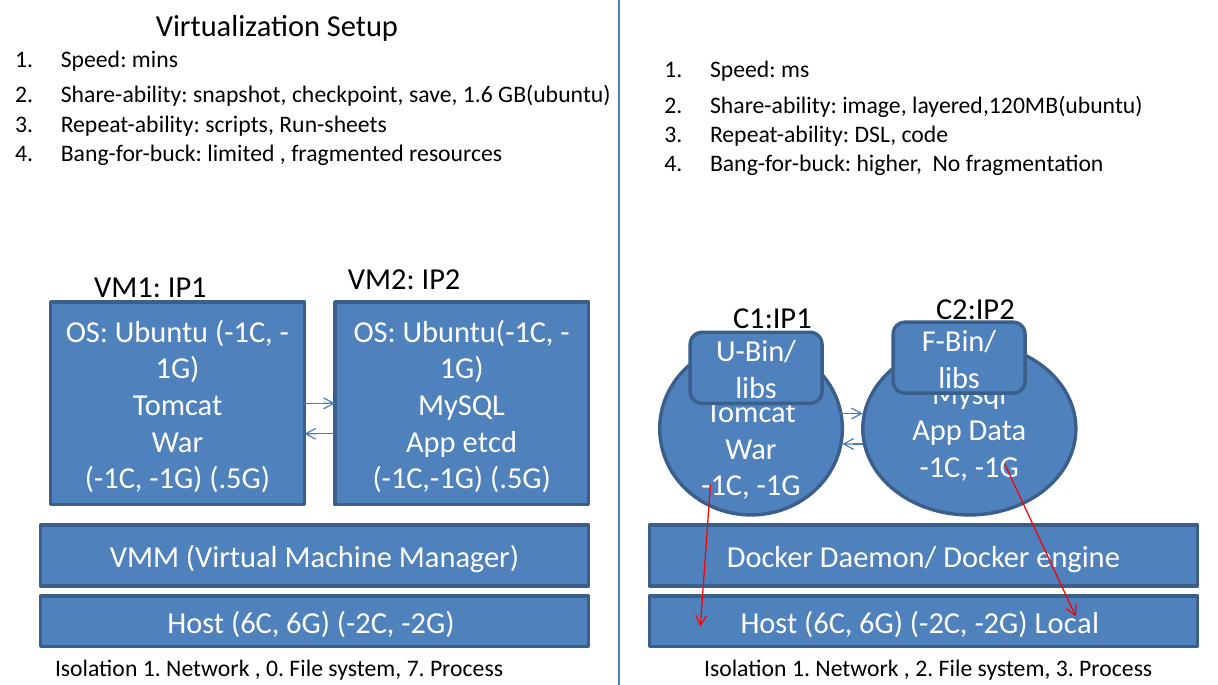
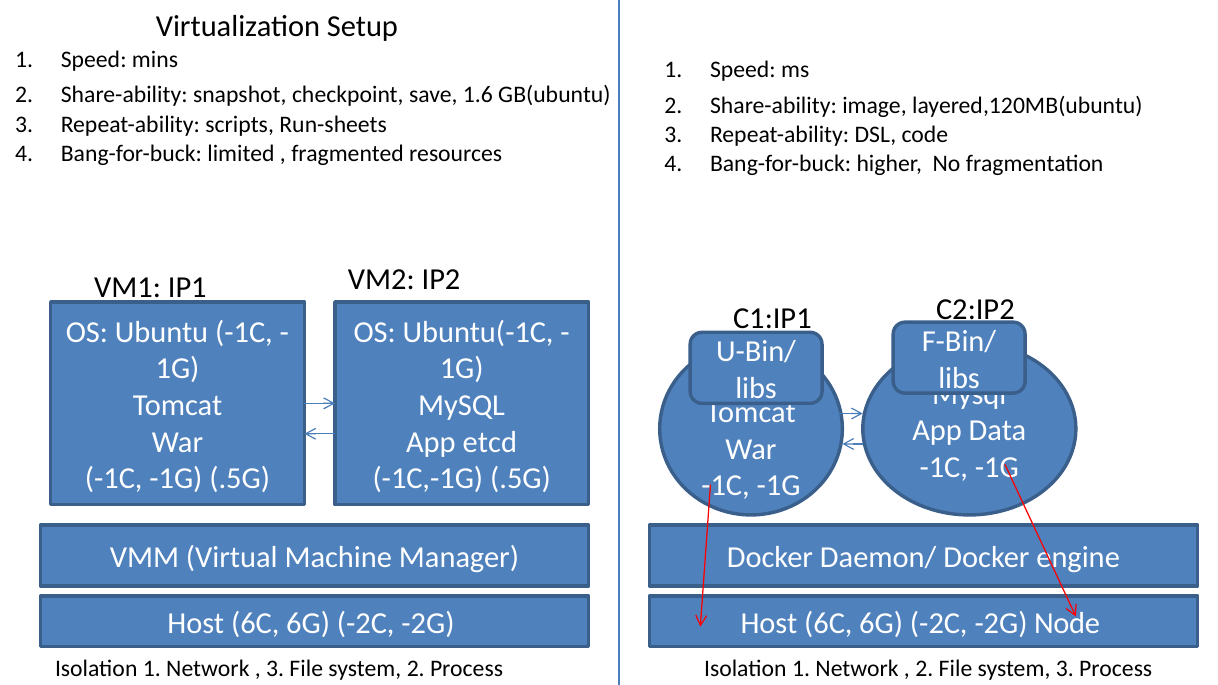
Local: Local -> Node (1067, 624)
0: 0 -> 3 (275, 669)
system 7: 7 -> 2 (416, 669)
